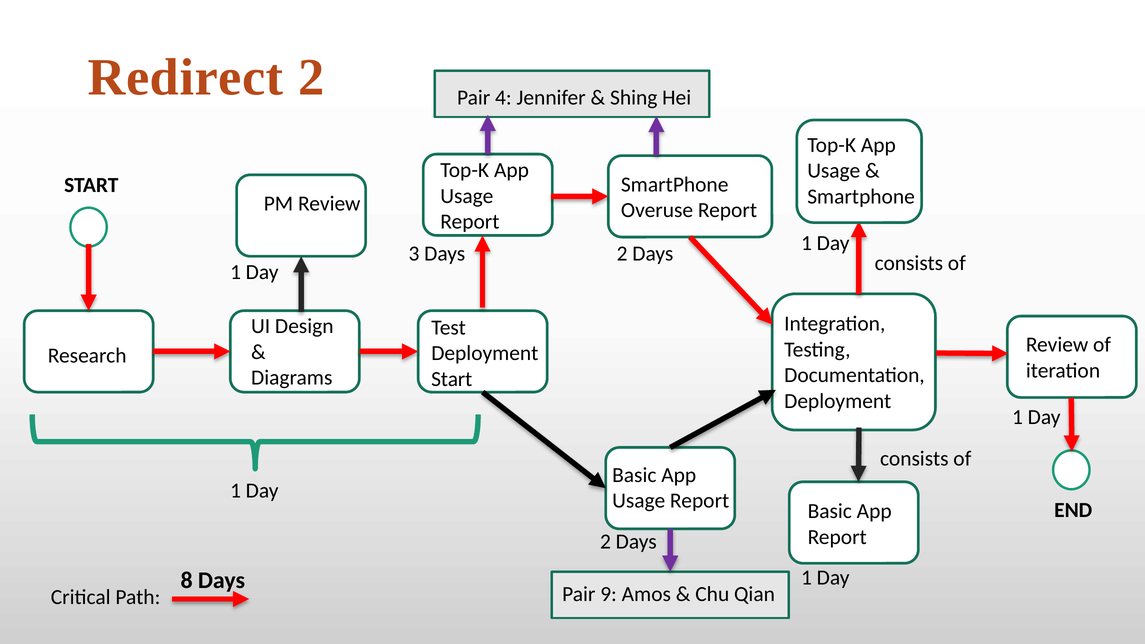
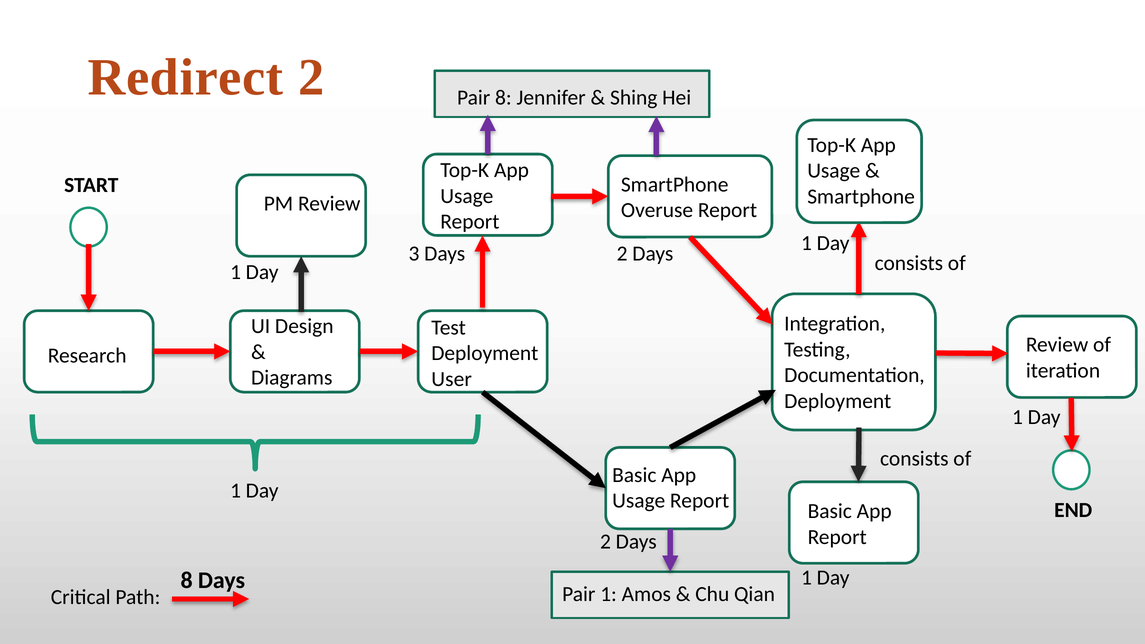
Pair 4: 4 -> 8 (503, 98)
Start: Start -> User (452, 379)
Pair 9: 9 -> 1 (609, 594)
